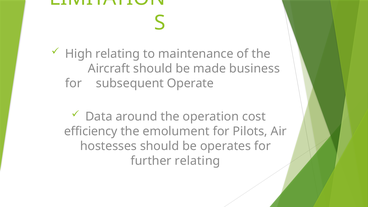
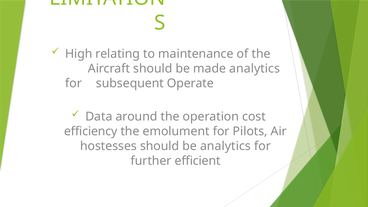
made business: business -> analytics (255, 68)
be operates: operates -> analytics (225, 146)
further relating: relating -> efficient (198, 161)
